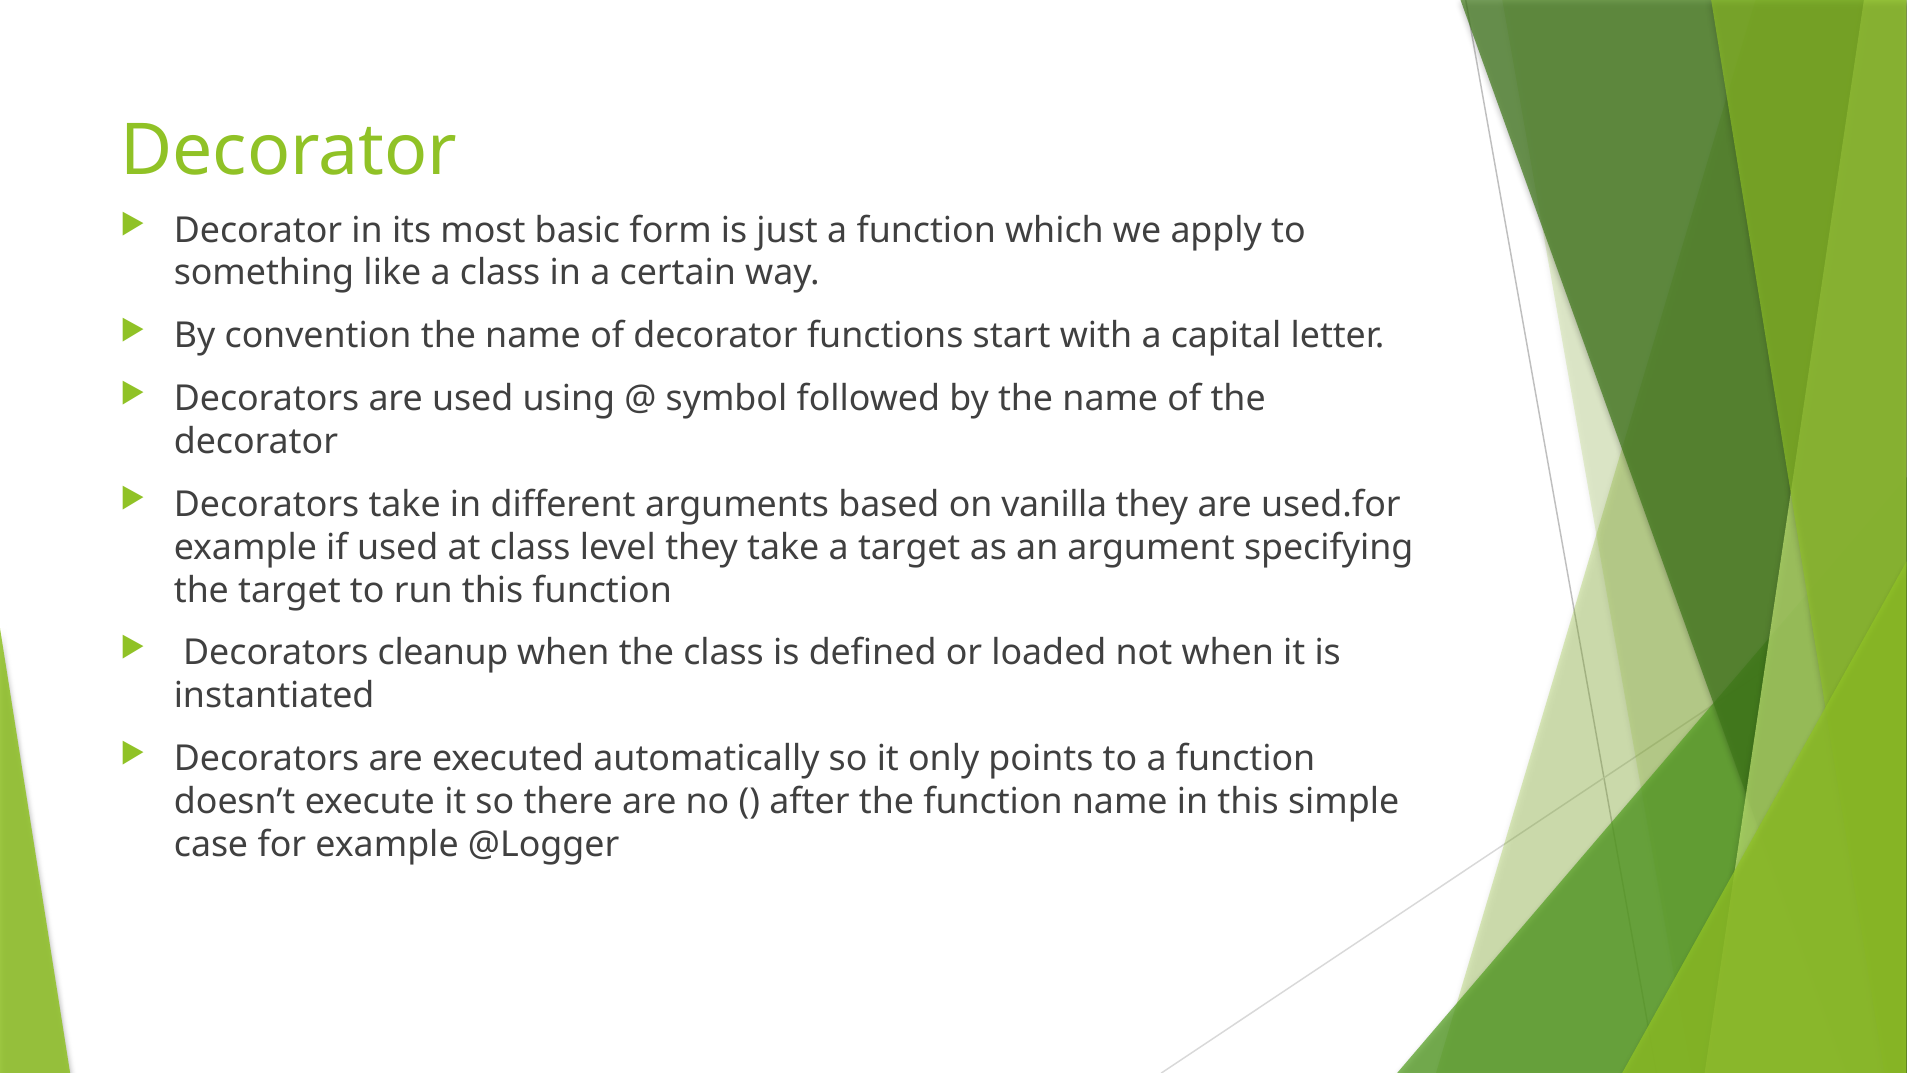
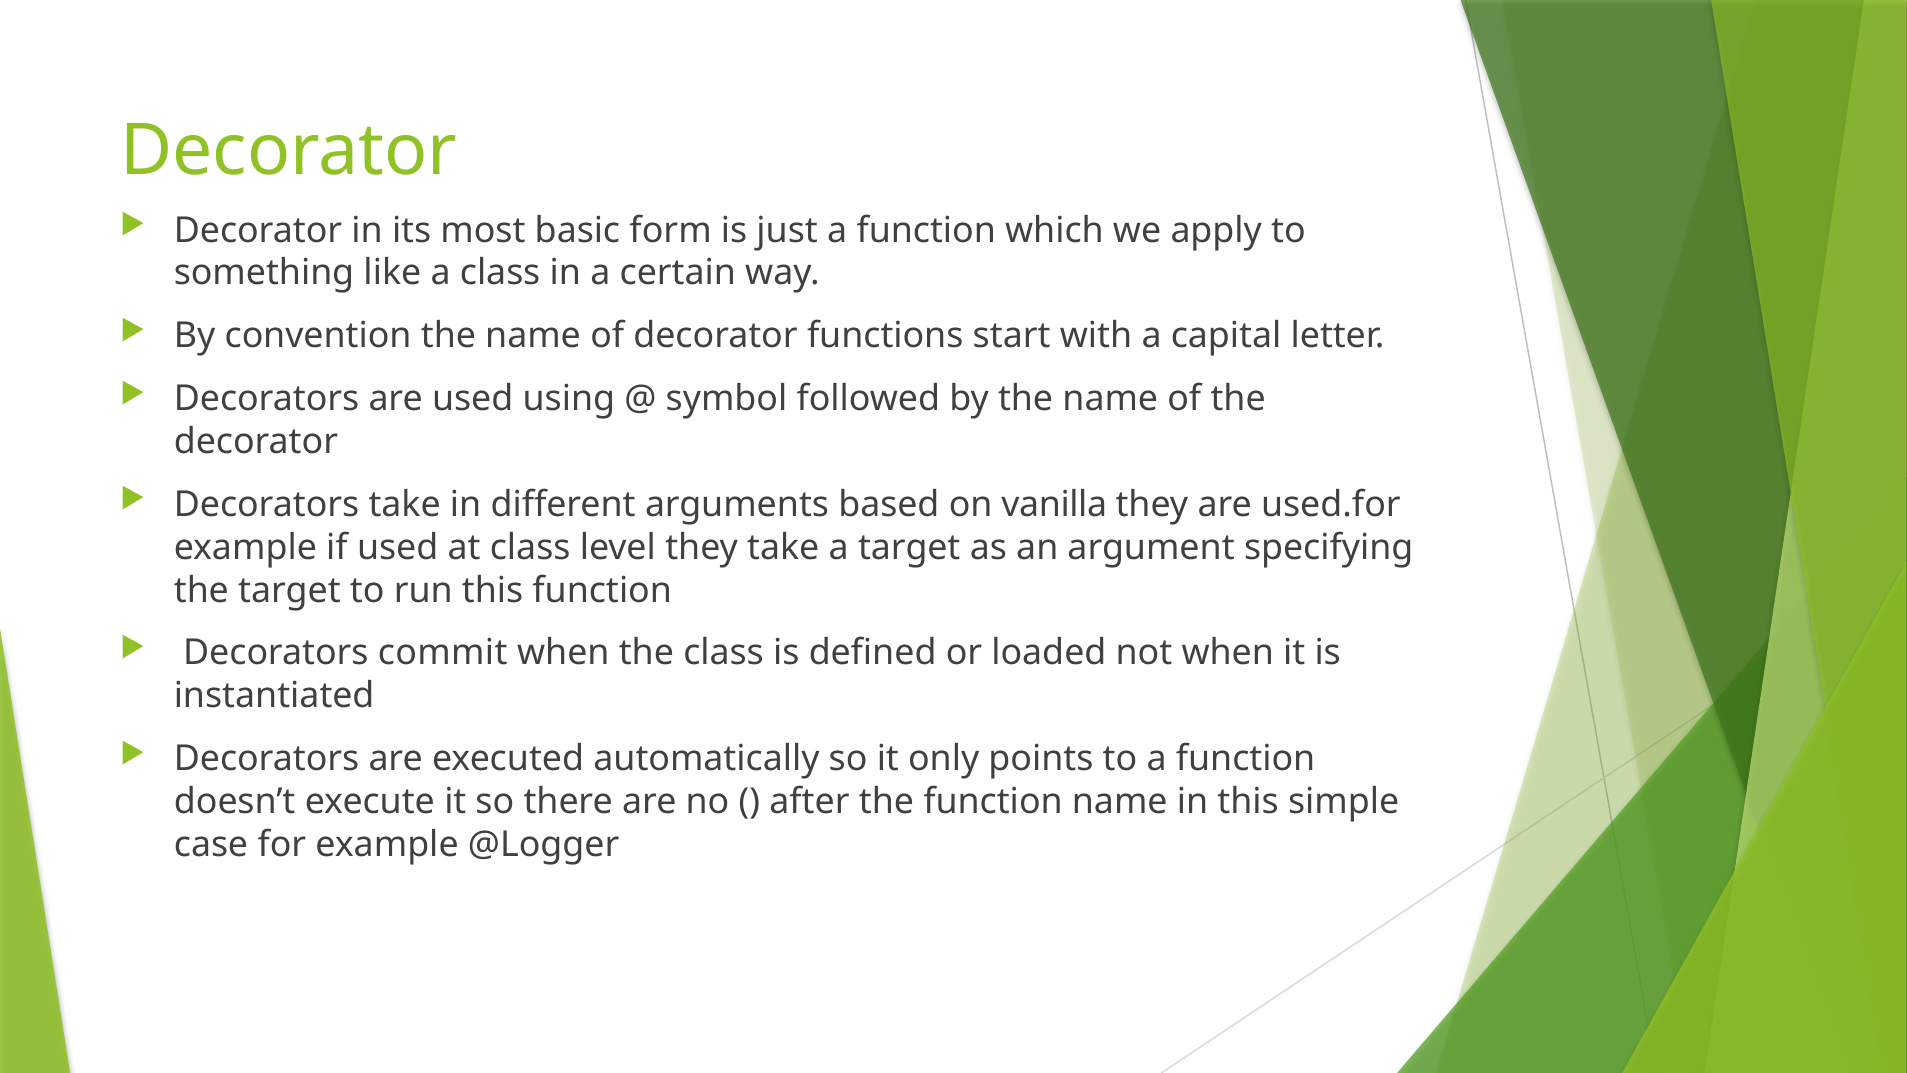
cleanup: cleanup -> commit (443, 653)
